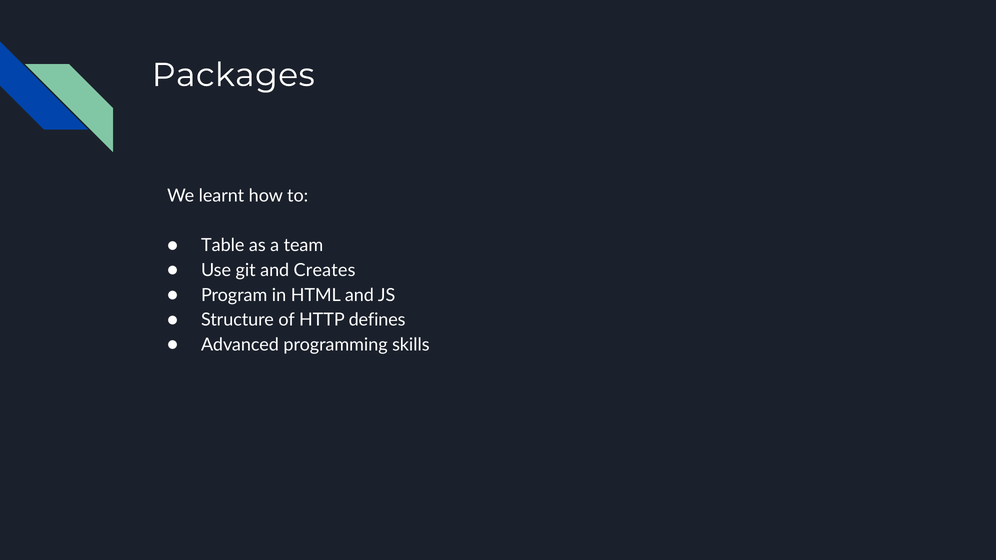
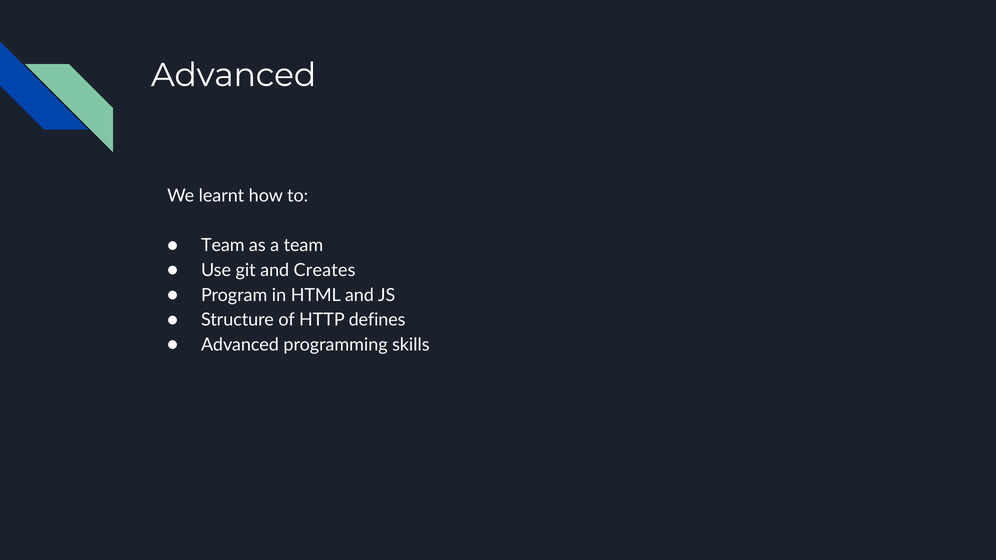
Packages: Packages -> Advanced (234, 75)
Table: Table -> Team (223, 246)
